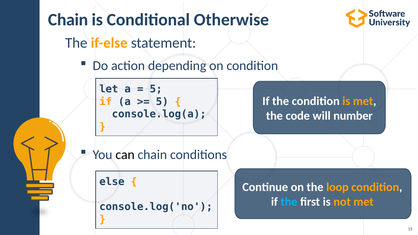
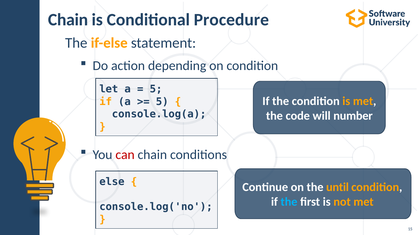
Otherwise: Otherwise -> Procedure (231, 20)
can colour: black -> red (125, 155)
loop: loop -> until (337, 187)
